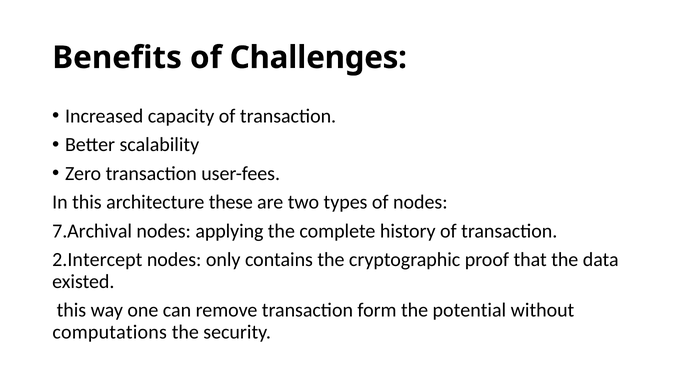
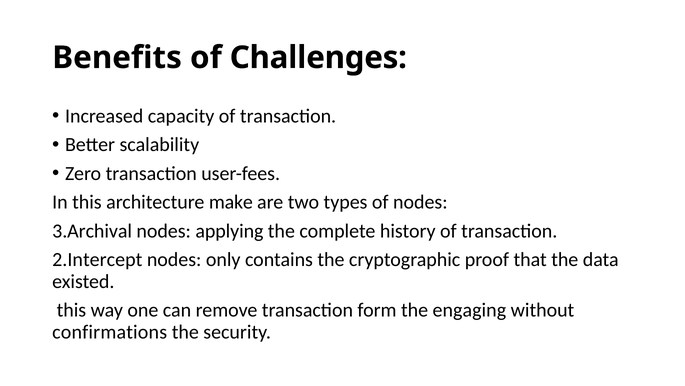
these: these -> make (231, 202)
7.Archival: 7.Archival -> 3.Archival (92, 231)
potential: potential -> engaging (469, 310)
computations: computations -> confirmations (110, 331)
